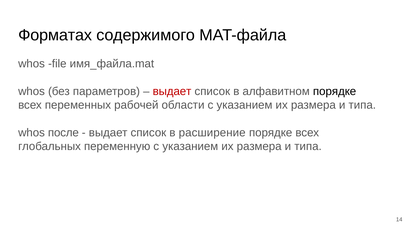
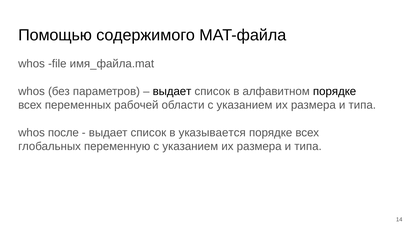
Форматах: Форматах -> Помощью (55, 35)
выдает colour: red -> black (172, 91)
расширение: расширение -> указывается (212, 133)
